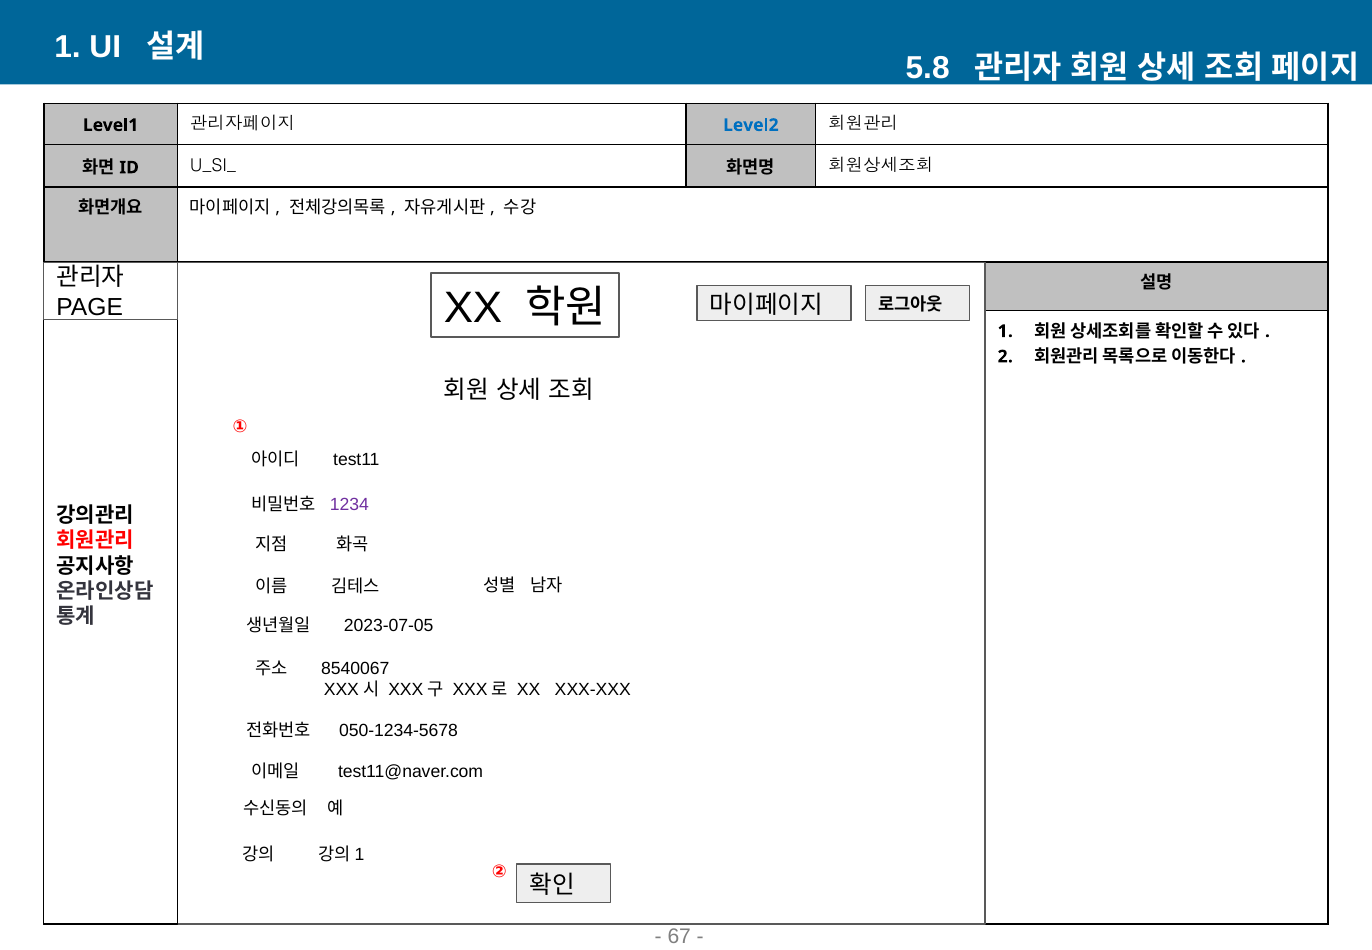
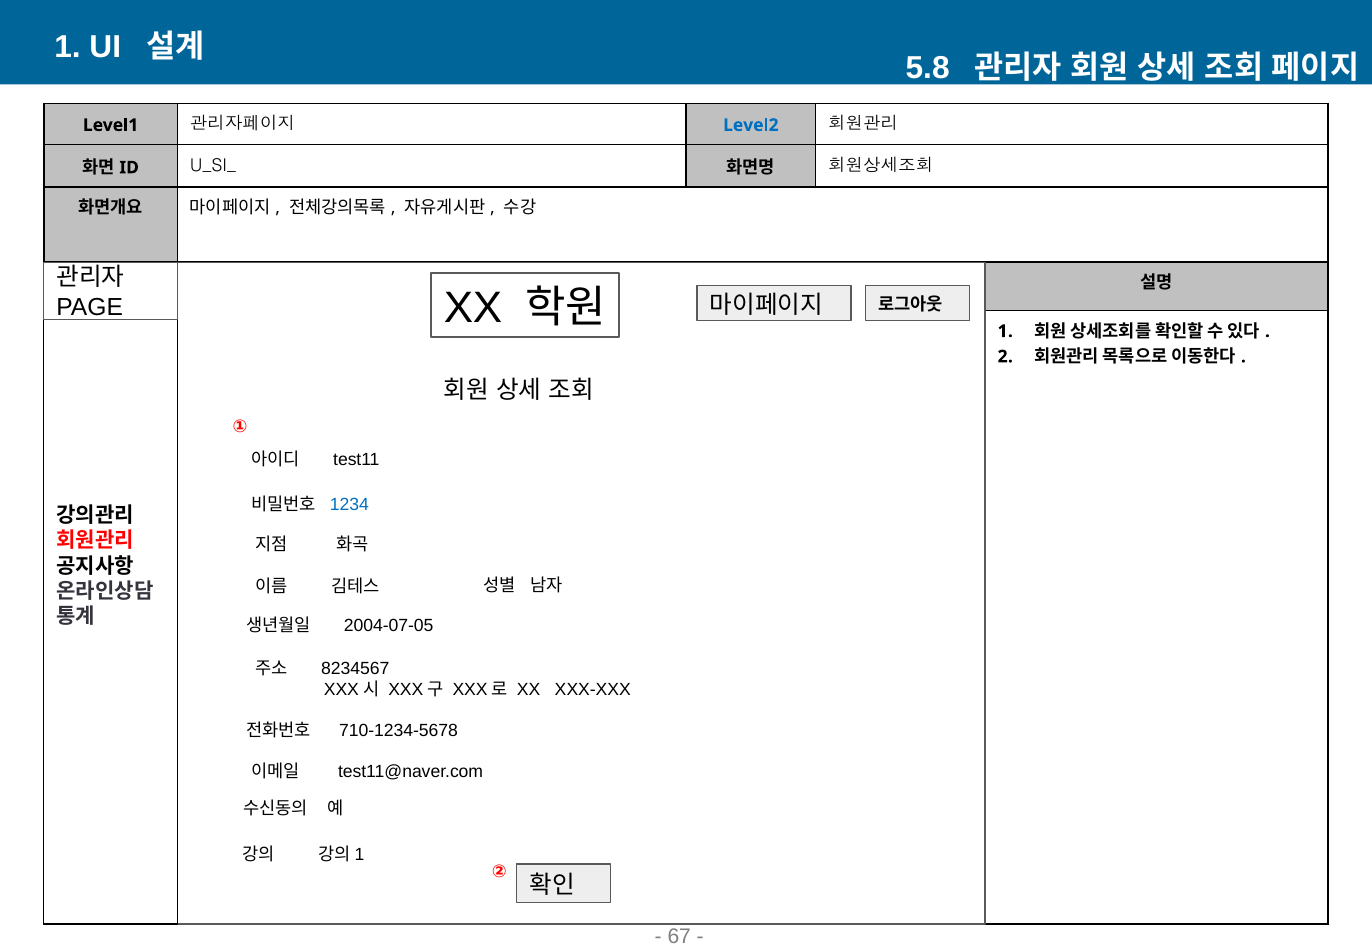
1234 colour: purple -> blue (349, 504)
2023-07-05: 2023-07-05 -> 2004-07-05 (389, 625)
8540067: 8540067 -> 8234567 (355, 668)
050-1234-5678: 050-1234-5678 -> 710-1234-5678 (398, 731)
